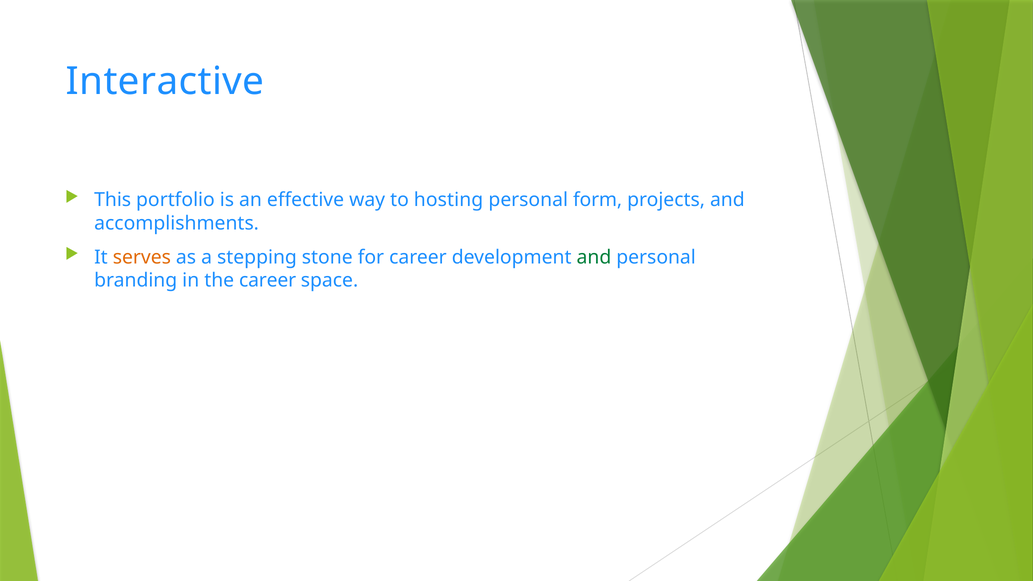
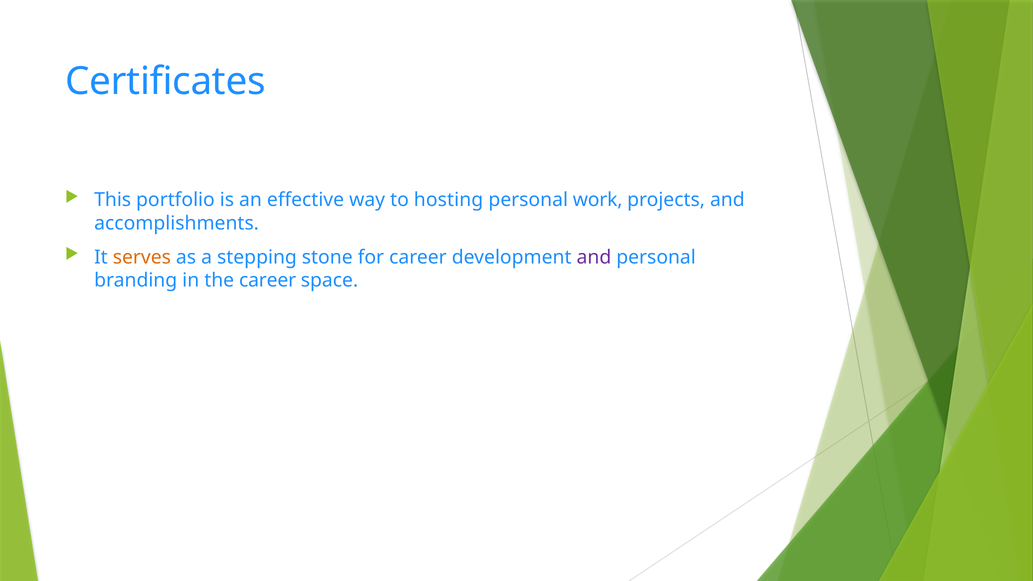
Interactive: Interactive -> Certificates (165, 81)
form: form -> work (598, 200)
and colour: green -> purple (594, 257)
